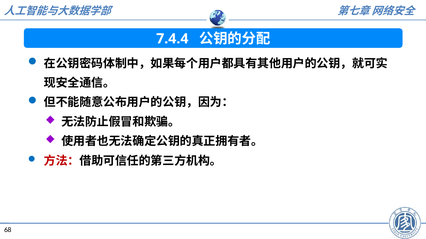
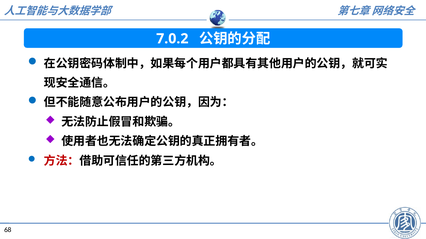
7.4.4: 7.4.4 -> 7.0.2 (172, 39)
